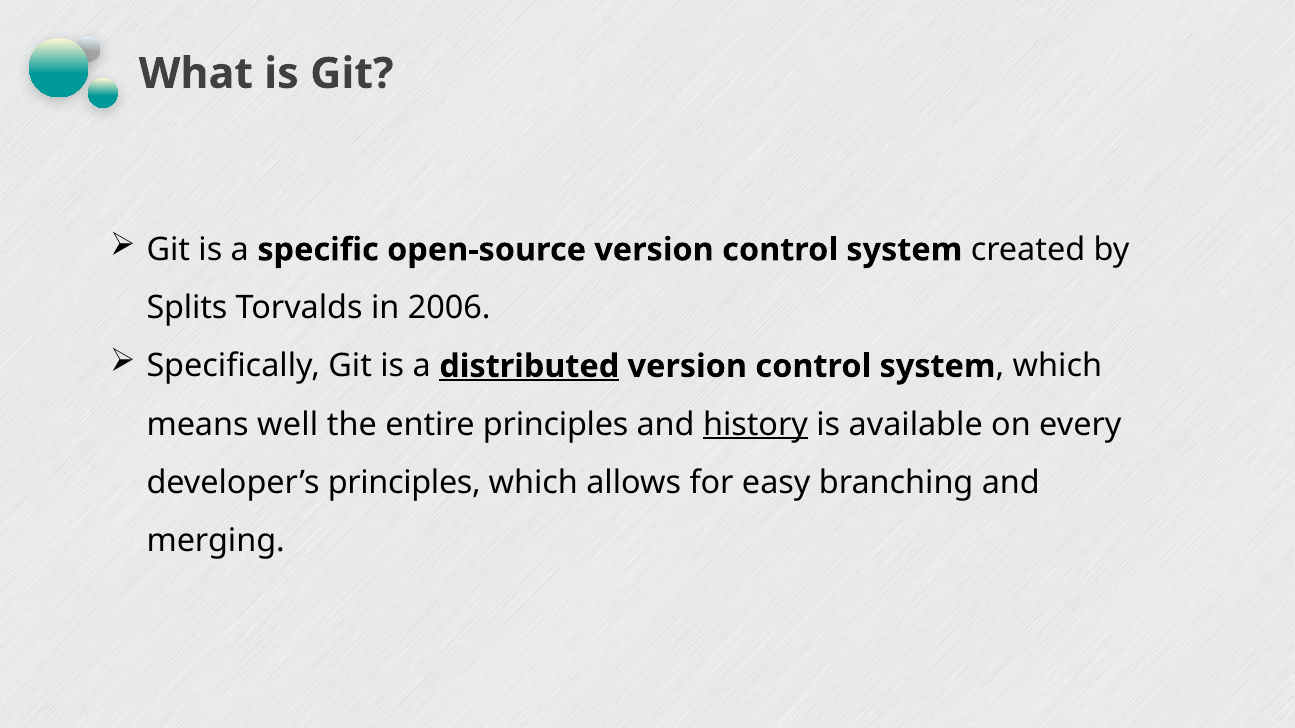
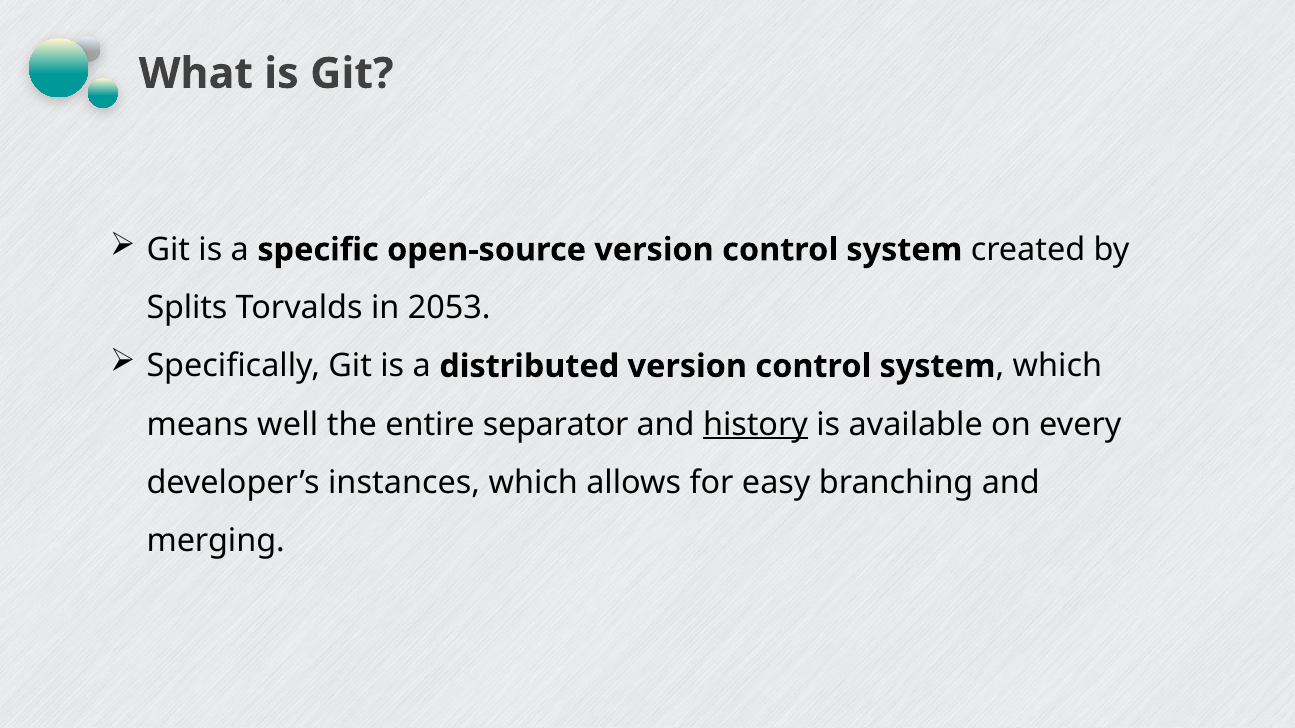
2006: 2006 -> 2053 (449, 308)
distributed underline: present -> none (529, 366)
entire principles: principles -> separator (556, 425)
developer’s principles: principles -> instances (404, 483)
